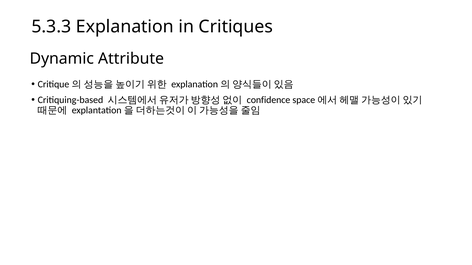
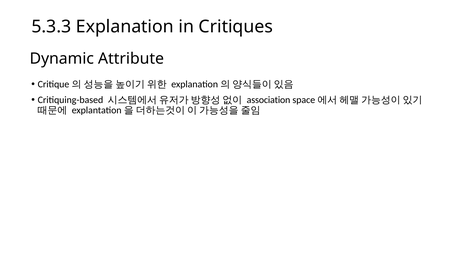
confidence: confidence -> association (269, 100)
